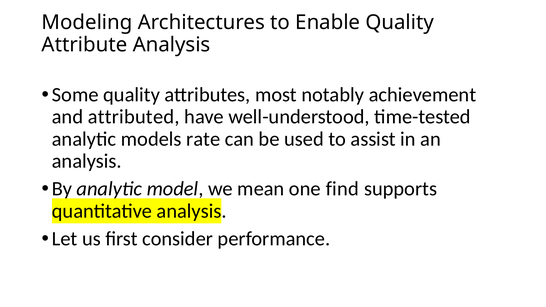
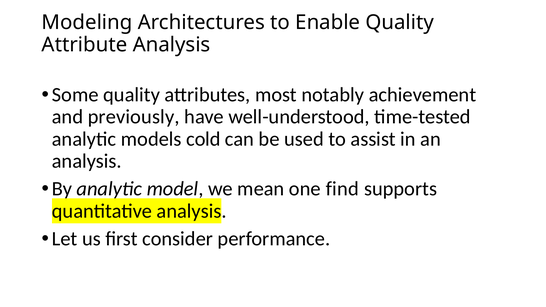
attributed: attributed -> previously (134, 117)
rate: rate -> cold (203, 139)
